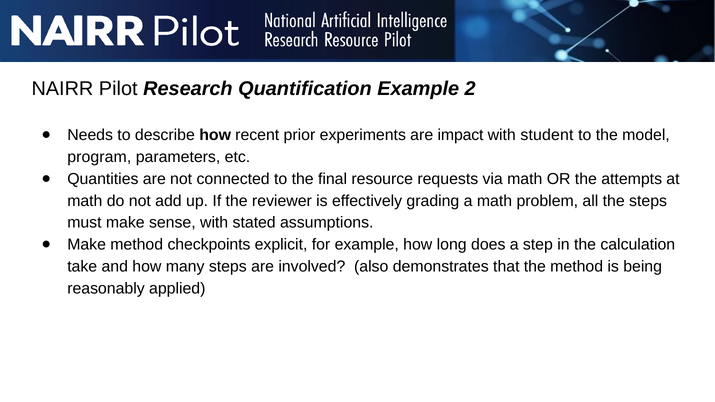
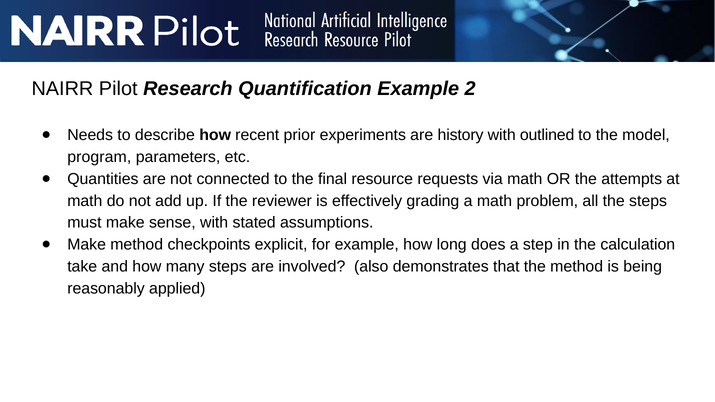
impact: impact -> history (461, 135)
student: student -> outlined (547, 135)
